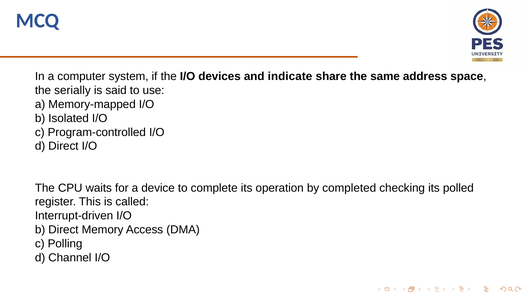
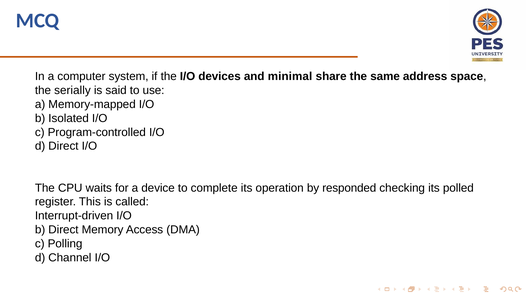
indicate: indicate -> minimal (290, 77)
completed: completed -> responded (349, 188)
